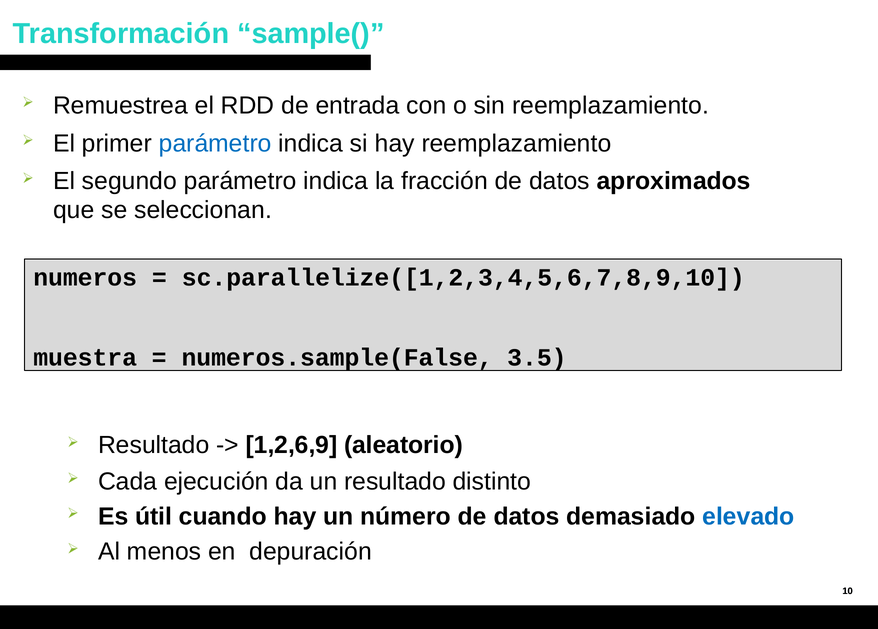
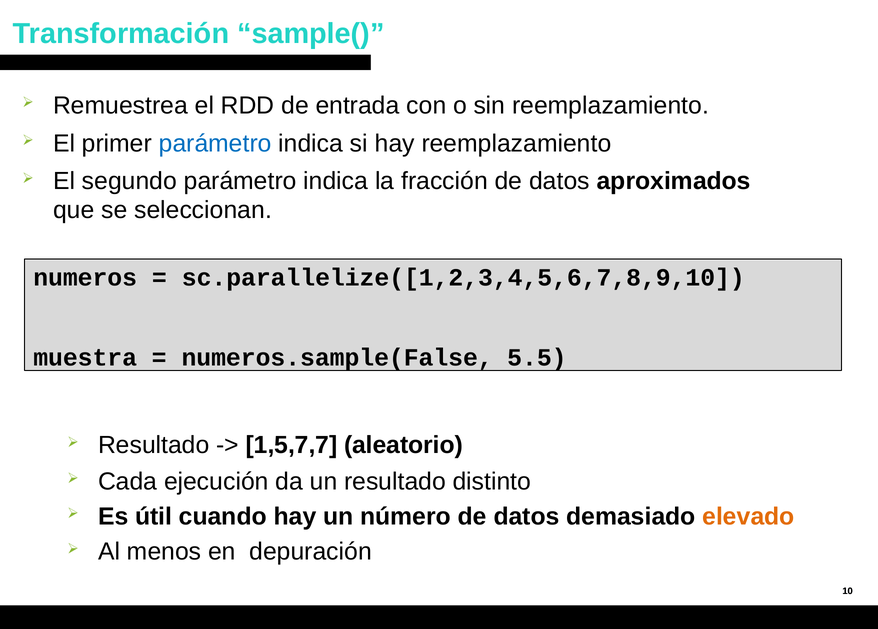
3.5: 3.5 -> 5.5 (537, 358)
1,2,6,9: 1,2,6,9 -> 1,5,7,7 (292, 446)
elevado colour: blue -> orange (748, 517)
